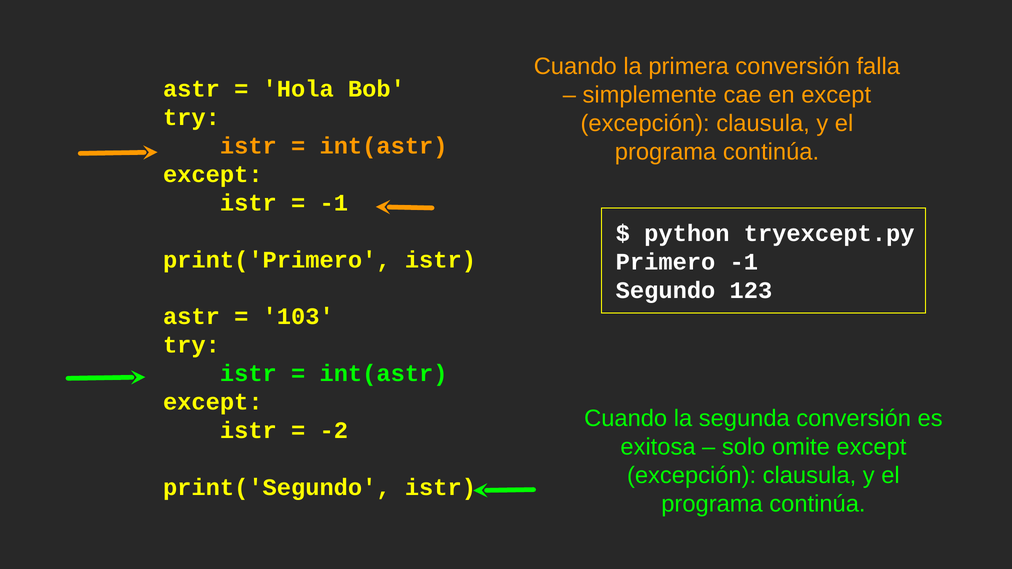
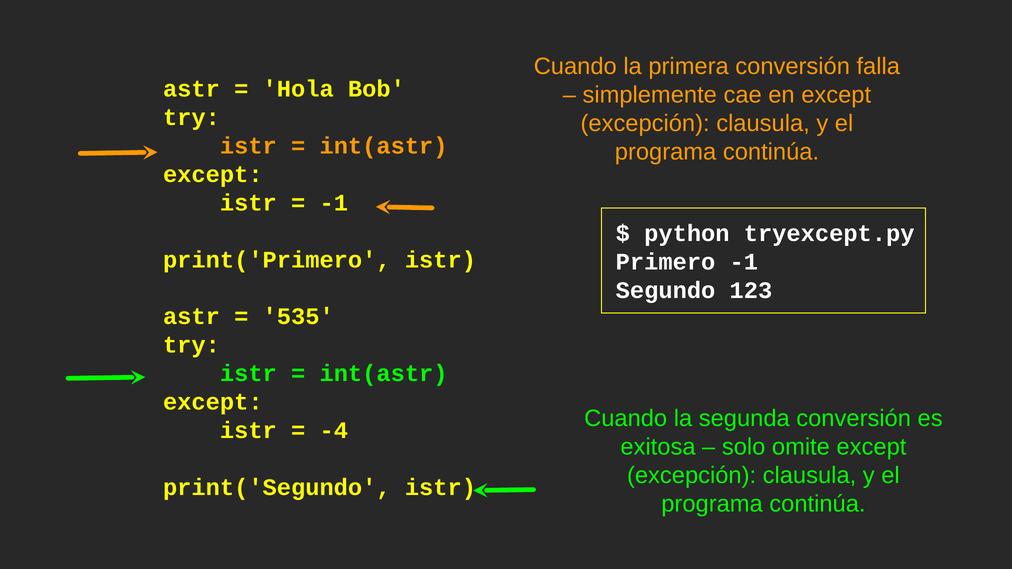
103: 103 -> 535 (298, 317)
-2: -2 -> -4 (334, 431)
